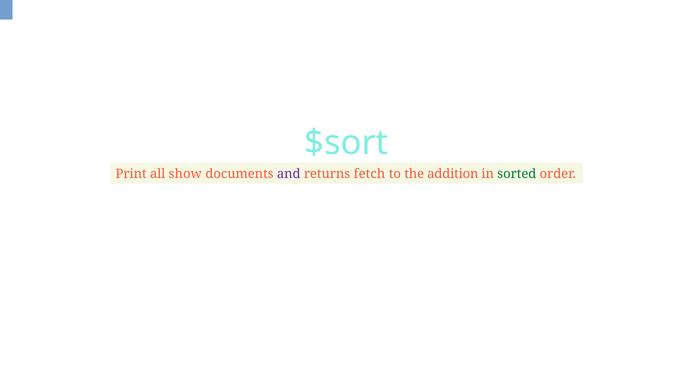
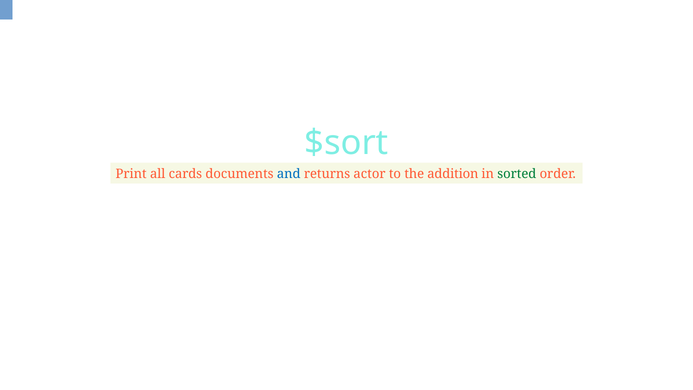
show: show -> cards (185, 174)
and colour: purple -> blue (289, 174)
fetch: fetch -> actor (370, 174)
